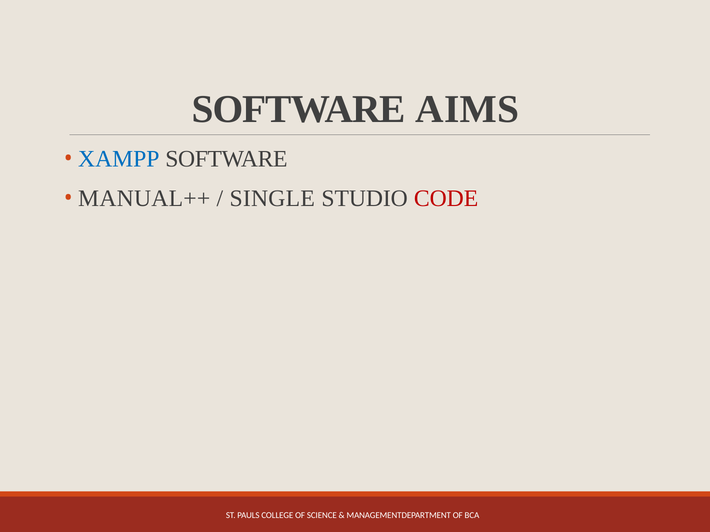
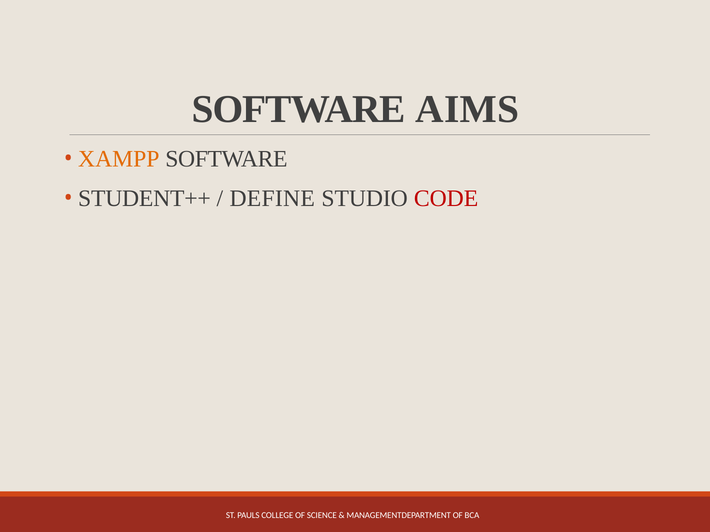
XAMPP colour: blue -> orange (119, 159)
MANUAL++: MANUAL++ -> STUDENT++ (144, 198)
SINGLE: SINGLE -> DEFINE (272, 198)
